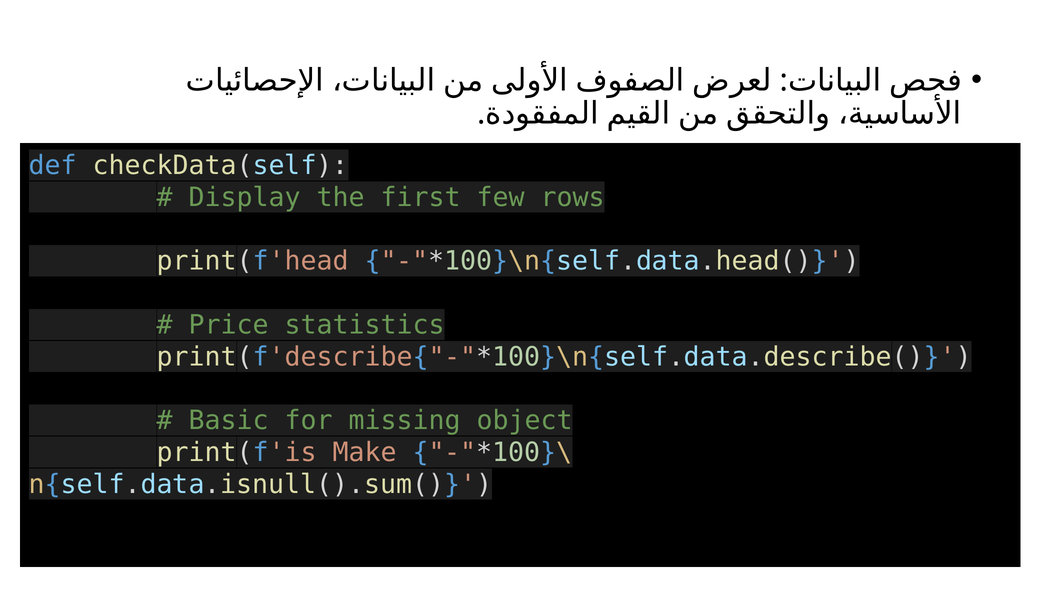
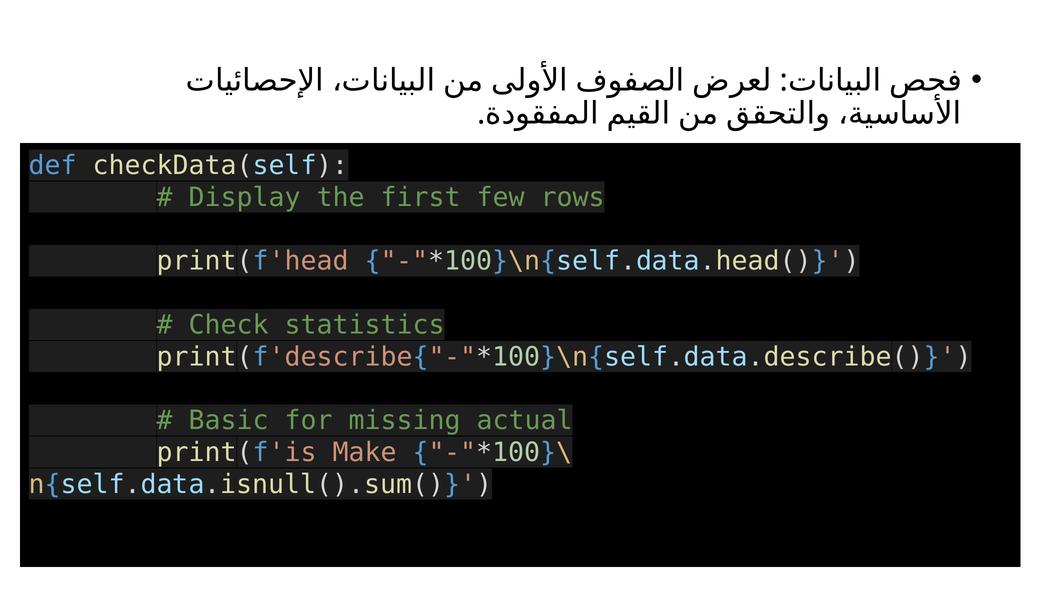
Price: Price -> Check (229, 325)
object: object -> actual (525, 421)
